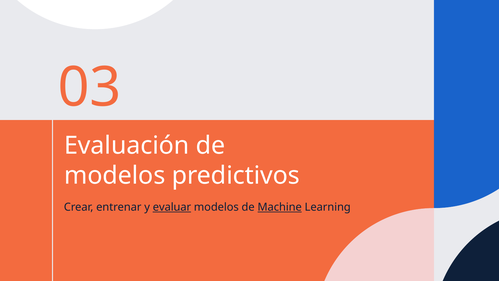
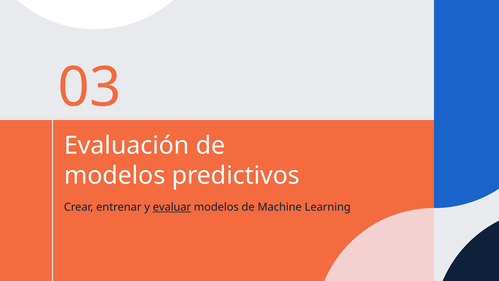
Machine underline: present -> none (280, 207)
